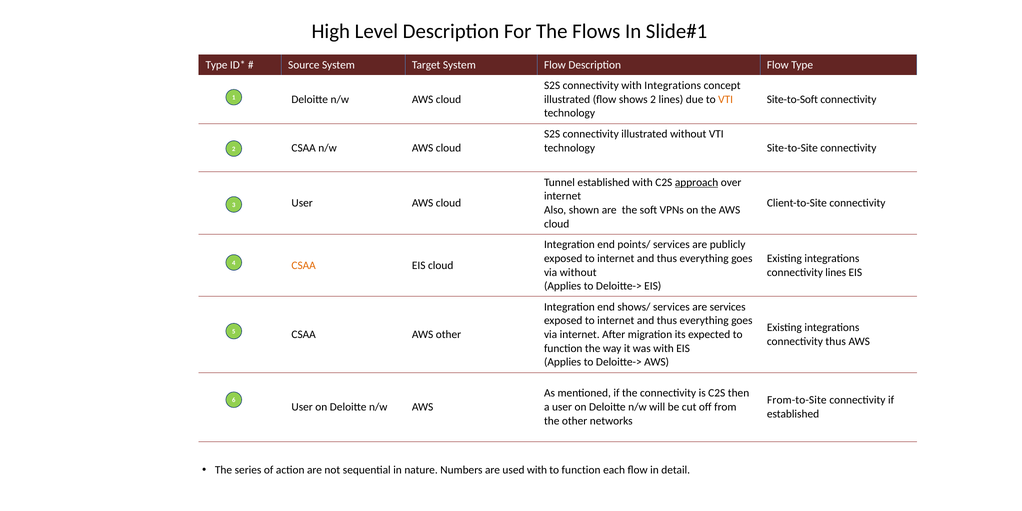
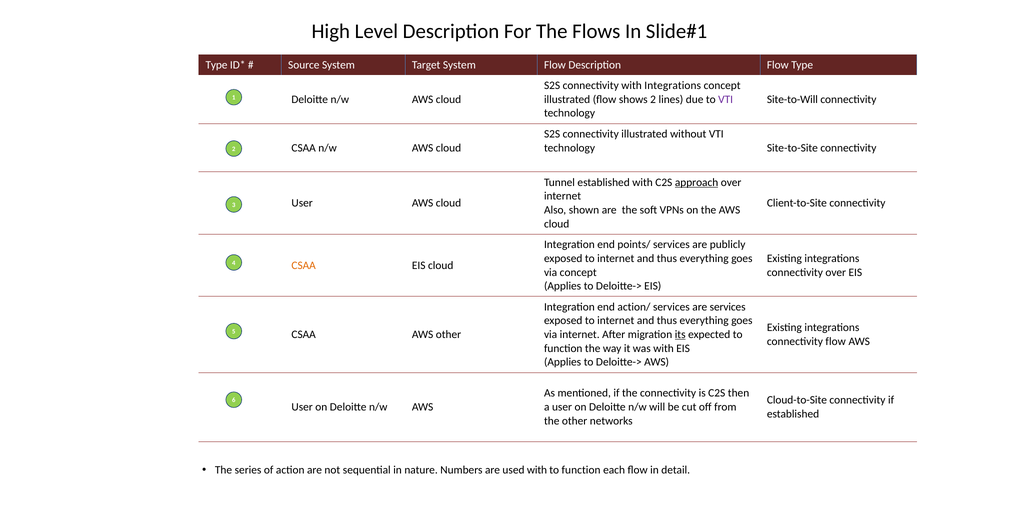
VTI colour: orange -> purple (726, 99)
Site-to-Soft: Site-to-Soft -> Site-to-Will (792, 99)
via without: without -> concept (578, 272)
connectivity lines: lines -> over (836, 272)
shows/: shows/ -> action/ (634, 307)
its underline: none -> present (680, 335)
connectivity thus: thus -> flow (836, 341)
From-to-Site: From-to-Site -> Cloud-to-Site (797, 400)
